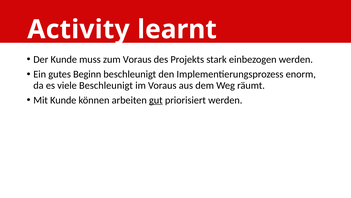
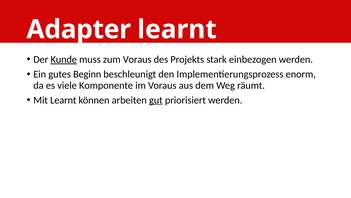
Activity: Activity -> Adapter (79, 29)
Kunde underline: none -> present (64, 59)
viele Beschleunigt: Beschleunigt -> Komponente (106, 85)
Mit Kunde: Kunde -> Learnt (63, 100)
